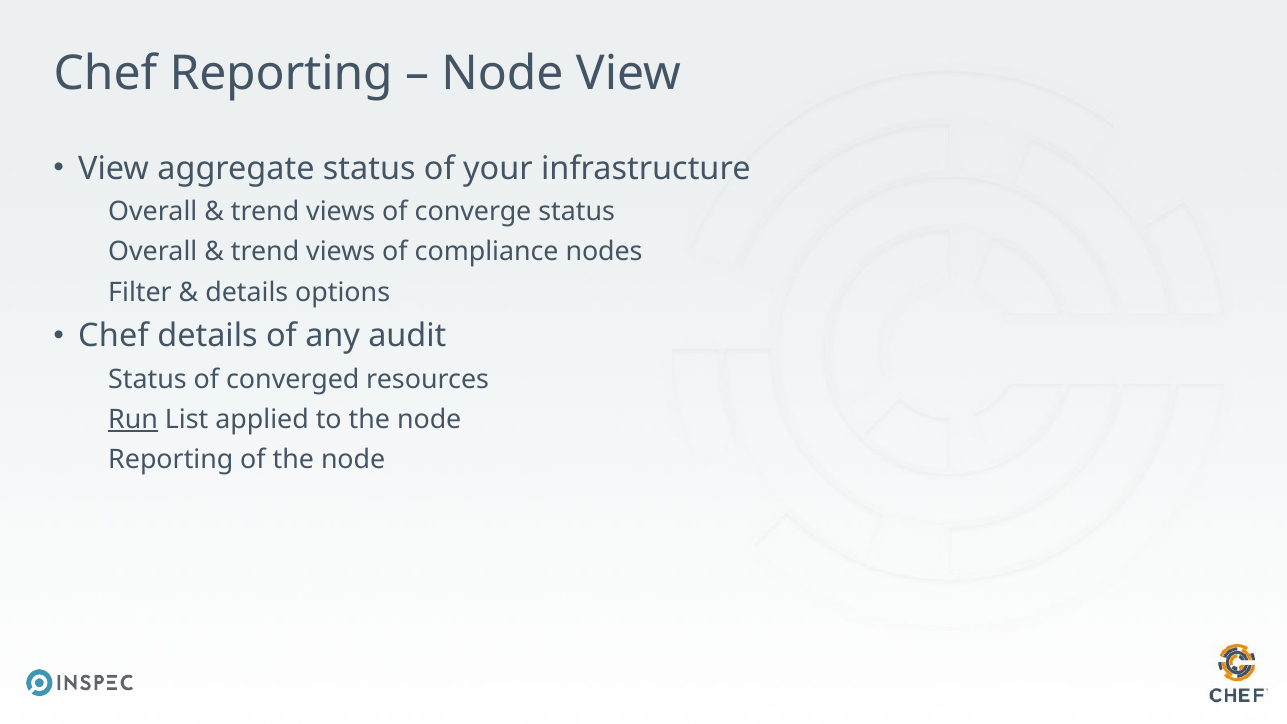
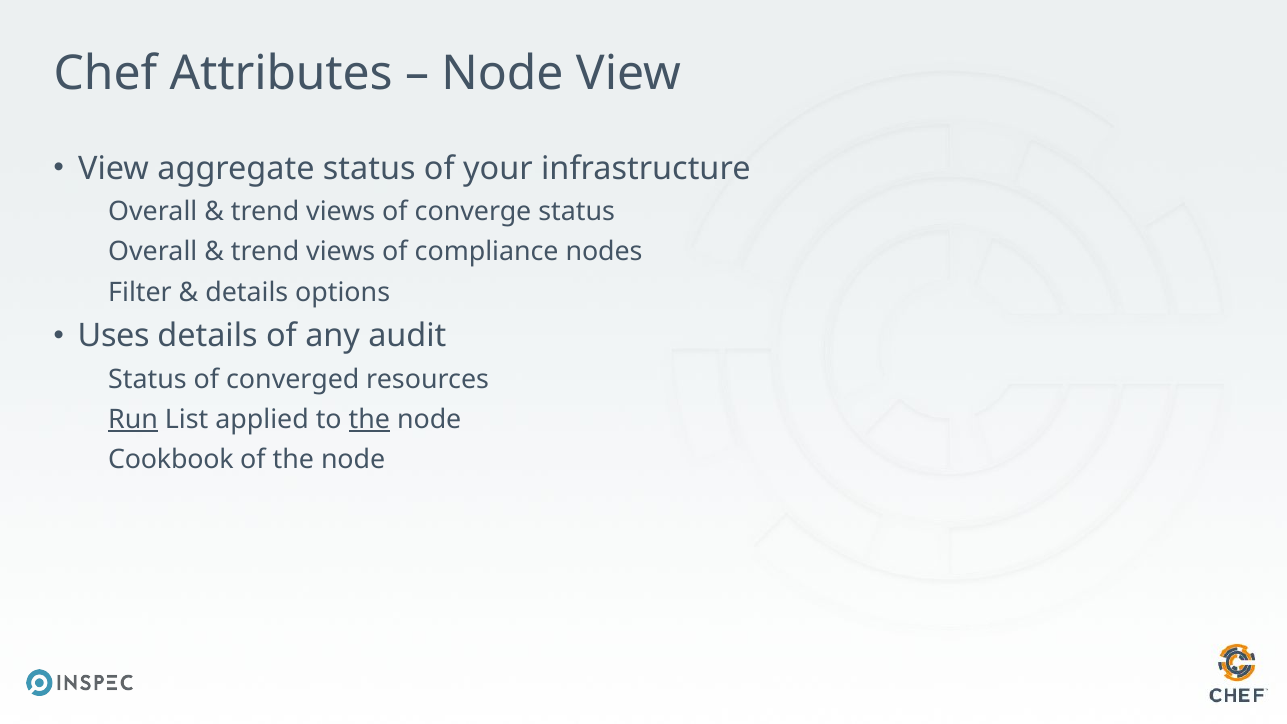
Chef Reporting: Reporting -> Attributes (281, 74)
Chef: Chef -> Uses (114, 336)
the underline: none -> present (369, 420)
Reporting: Reporting -> Cookbook (171, 460)
